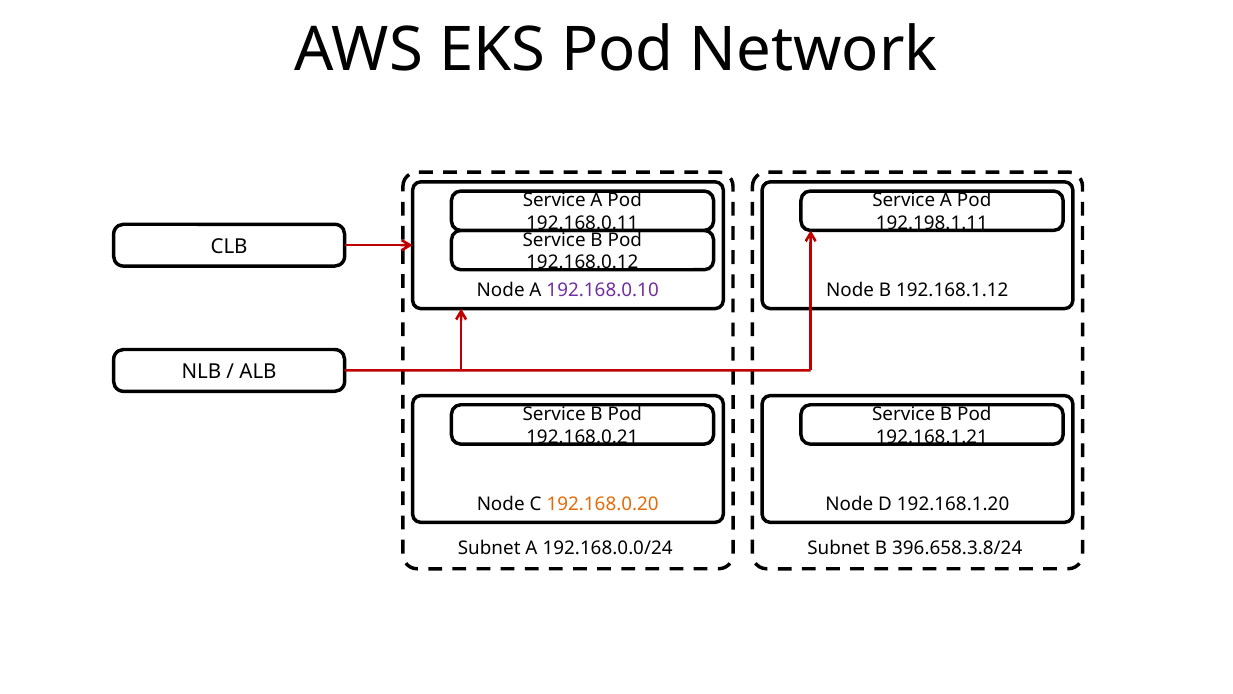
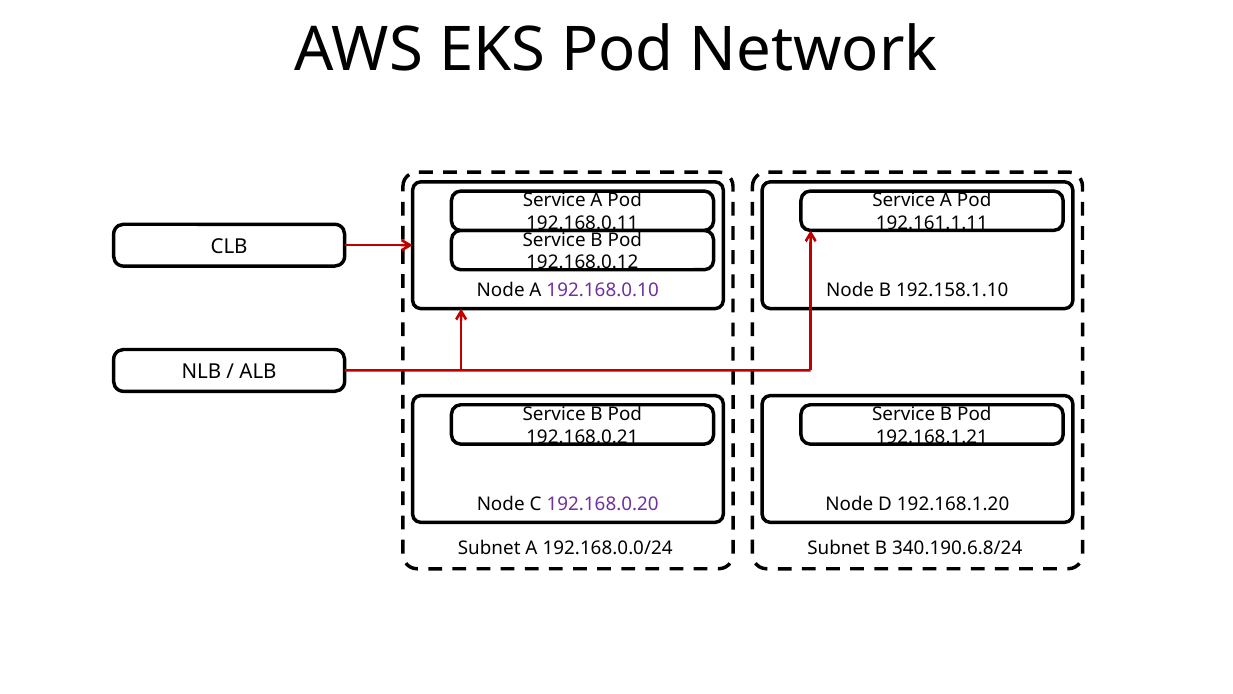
192.198.1.11: 192.198.1.11 -> 192.161.1.11 (932, 223)
192.168.1.12: 192.168.1.12 -> 192.158.1.10 (952, 290)
192.168.0.20 colour: orange -> purple (603, 504)
396.658.3.8/24: 396.658.3.8/24 -> 340.190.6.8/24 (957, 548)
